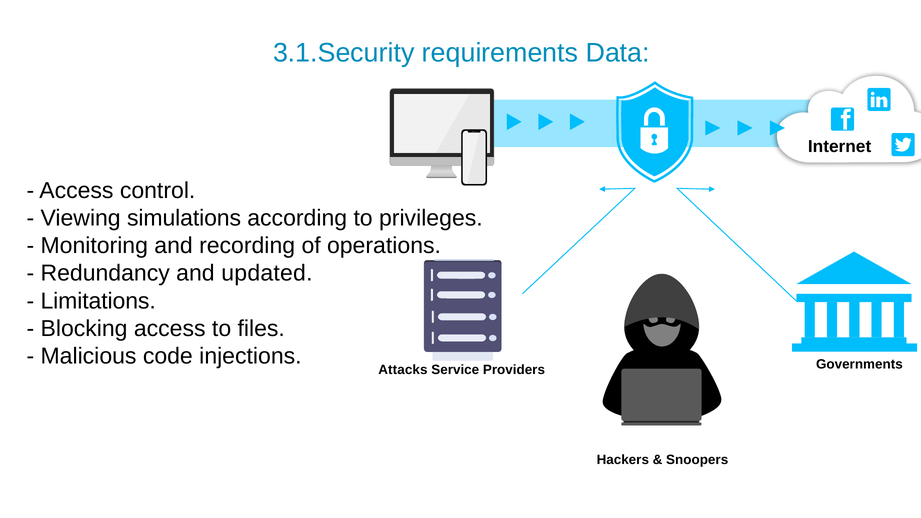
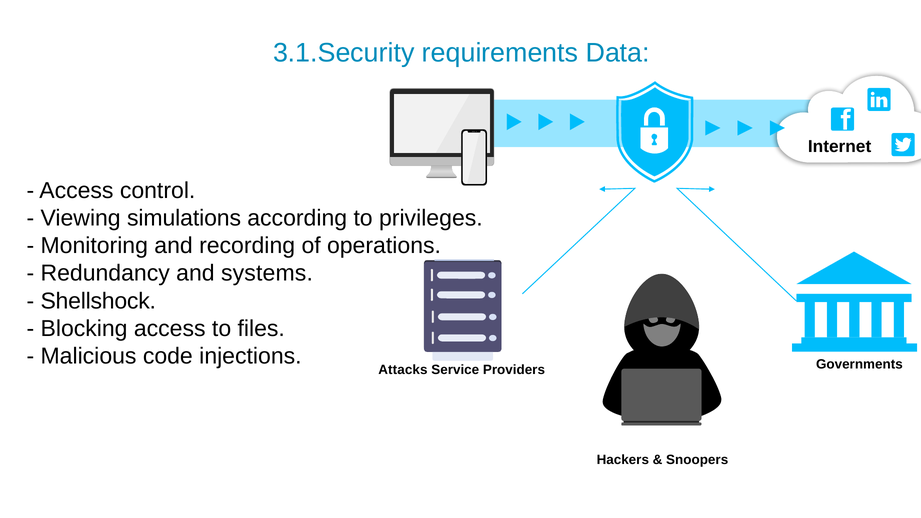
updated: updated -> systems (267, 273)
Limitations: Limitations -> Shellshock (98, 301)
